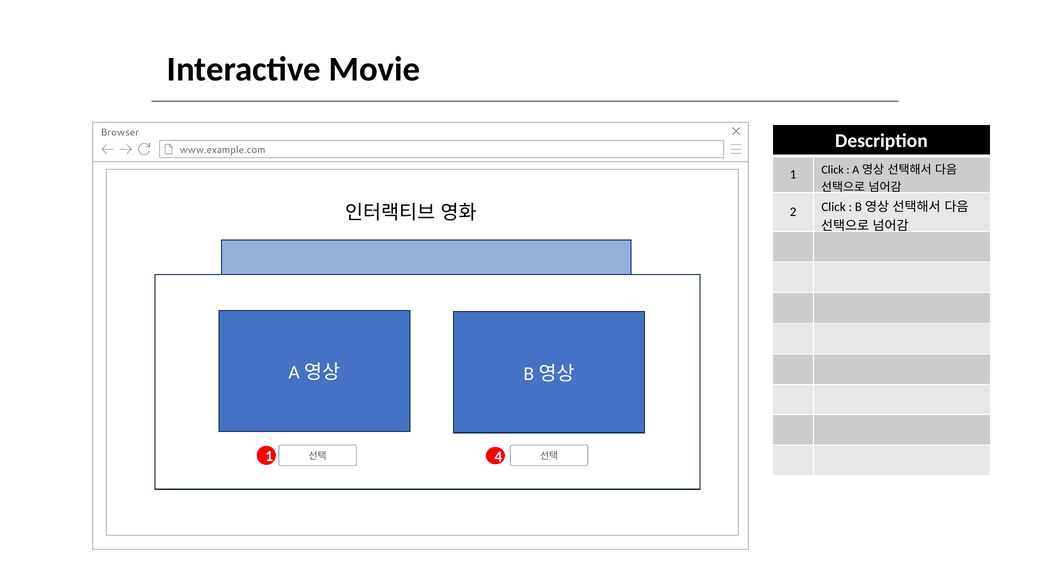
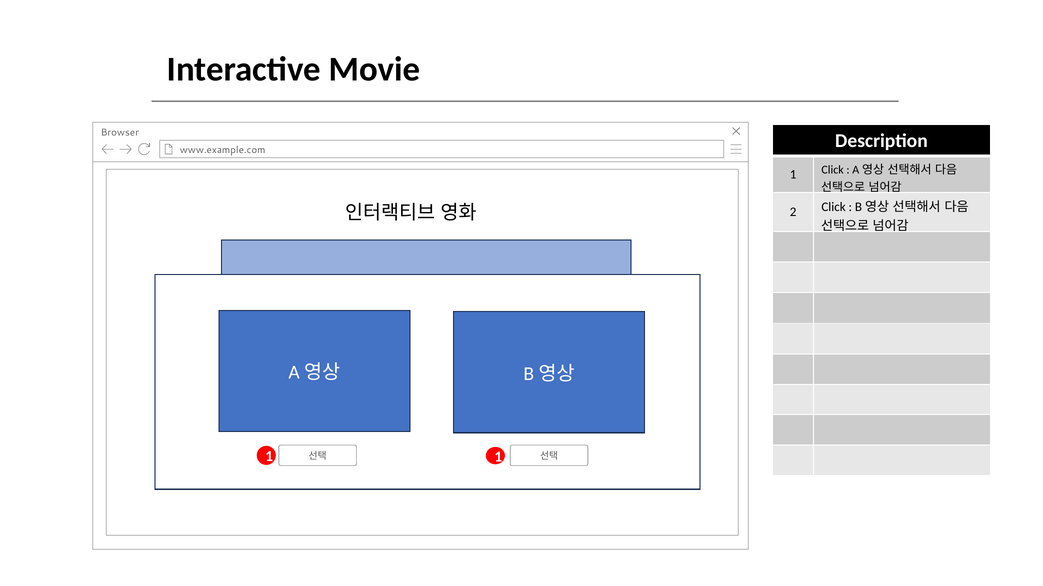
1 4: 4 -> 1 (498, 457)
